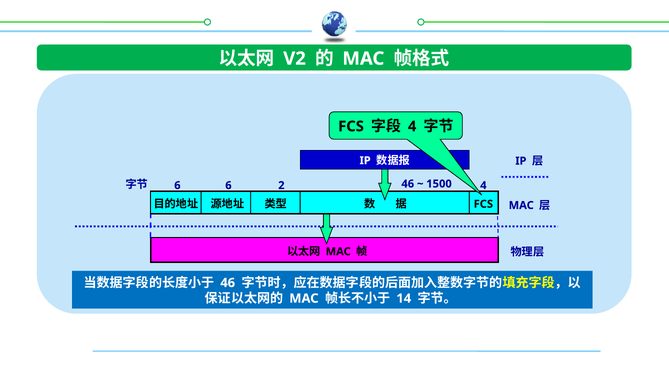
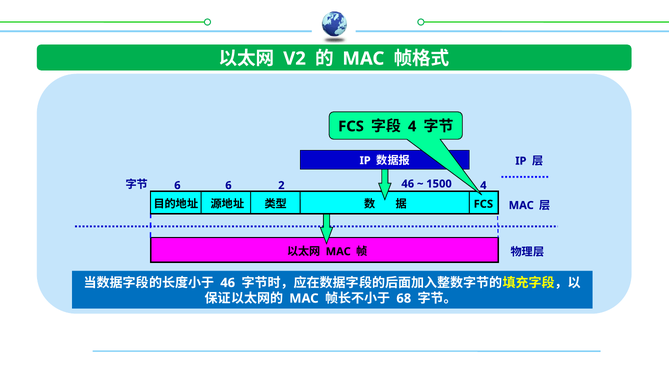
14: 14 -> 68 (404, 299)
